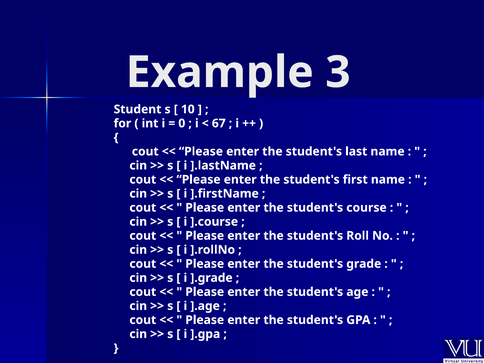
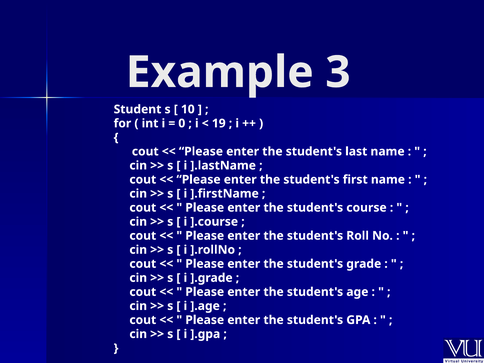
67: 67 -> 19 (219, 123)
